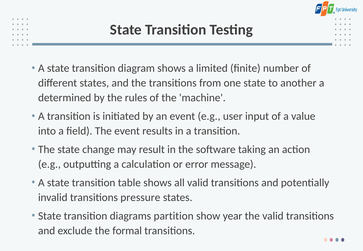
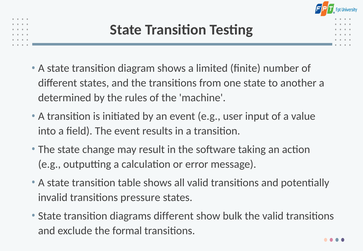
diagrams partition: partition -> different (174, 216)
year: year -> bulk (232, 216)
